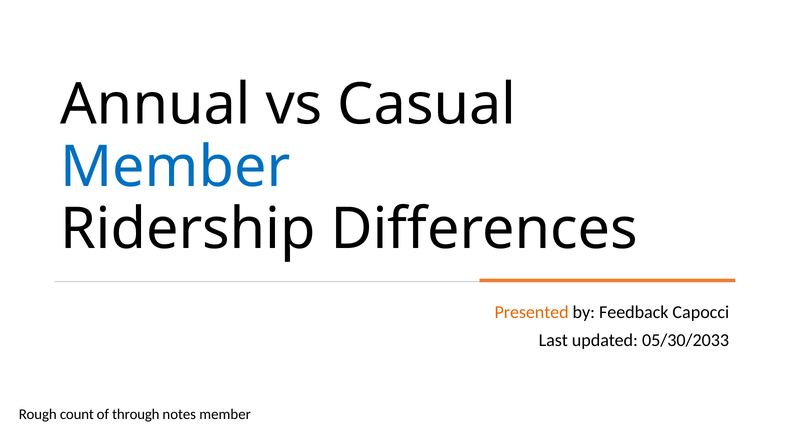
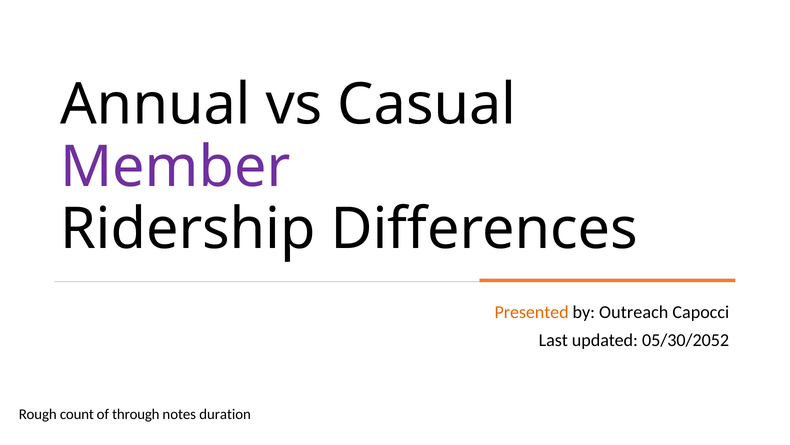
Member colour: blue -> purple (175, 167)
Feedback: Feedback -> Outreach (634, 312)
05/30/2033: 05/30/2033 -> 05/30/2052 (686, 340)
notes member: member -> duration (225, 414)
